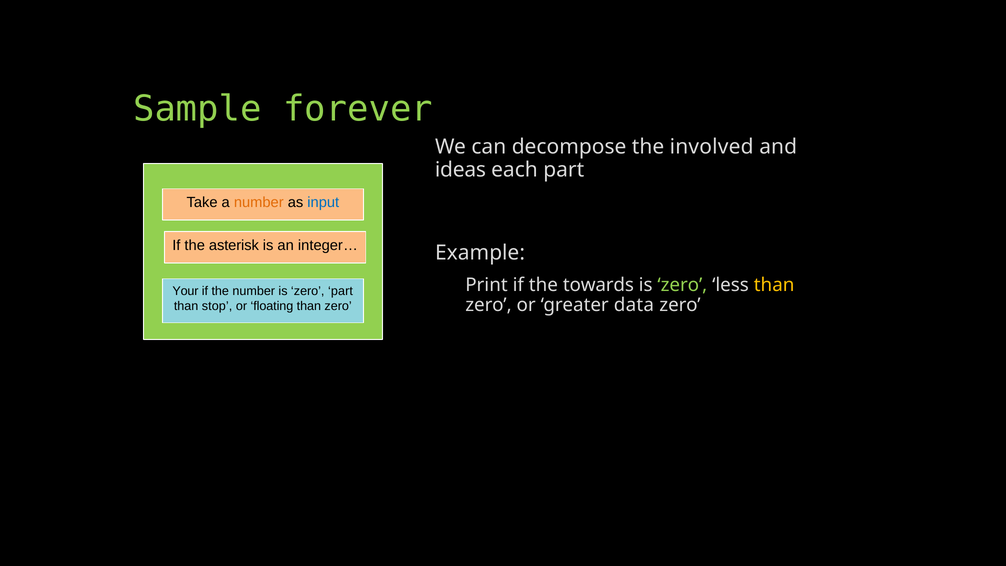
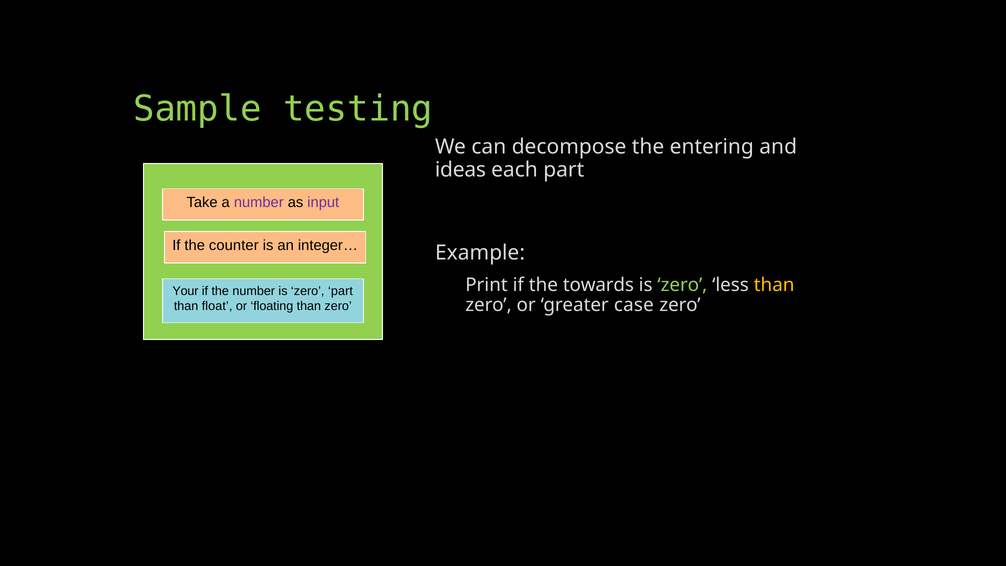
forever: forever -> testing (358, 109)
involved: involved -> entering (712, 147)
number colour: orange -> purple (259, 202)
input colour: blue -> purple (323, 202)
asterisk: asterisk -> counter (234, 245)
data: data -> case (634, 305)
stop: stop -> float (217, 306)
